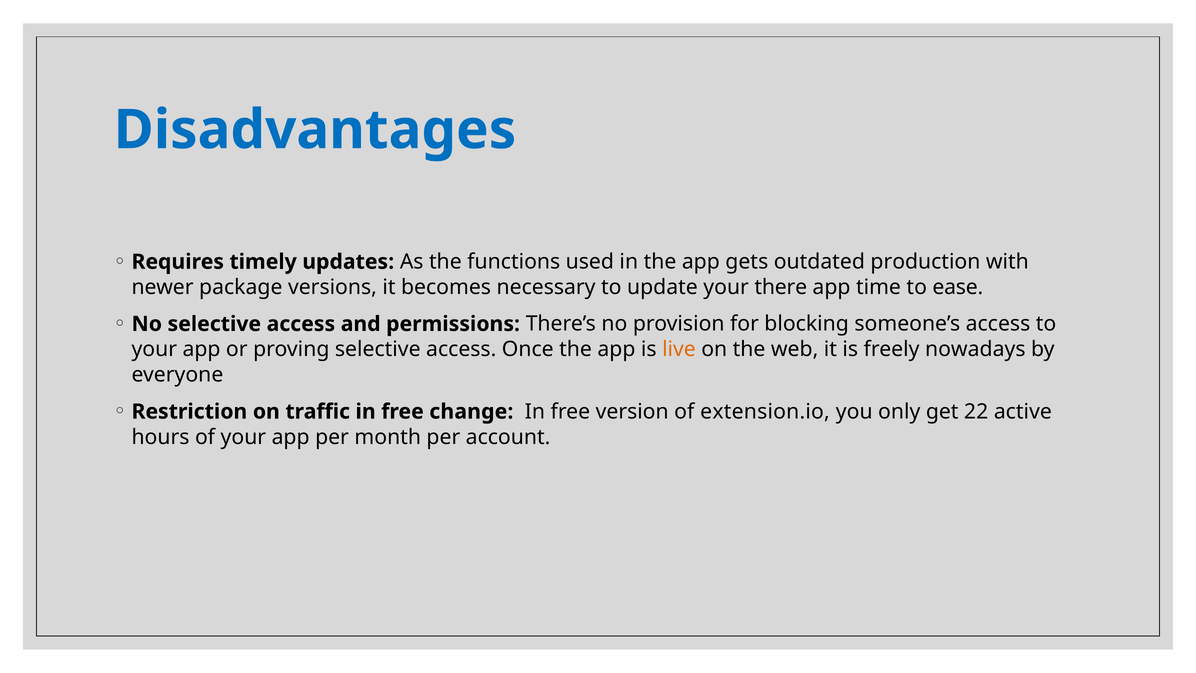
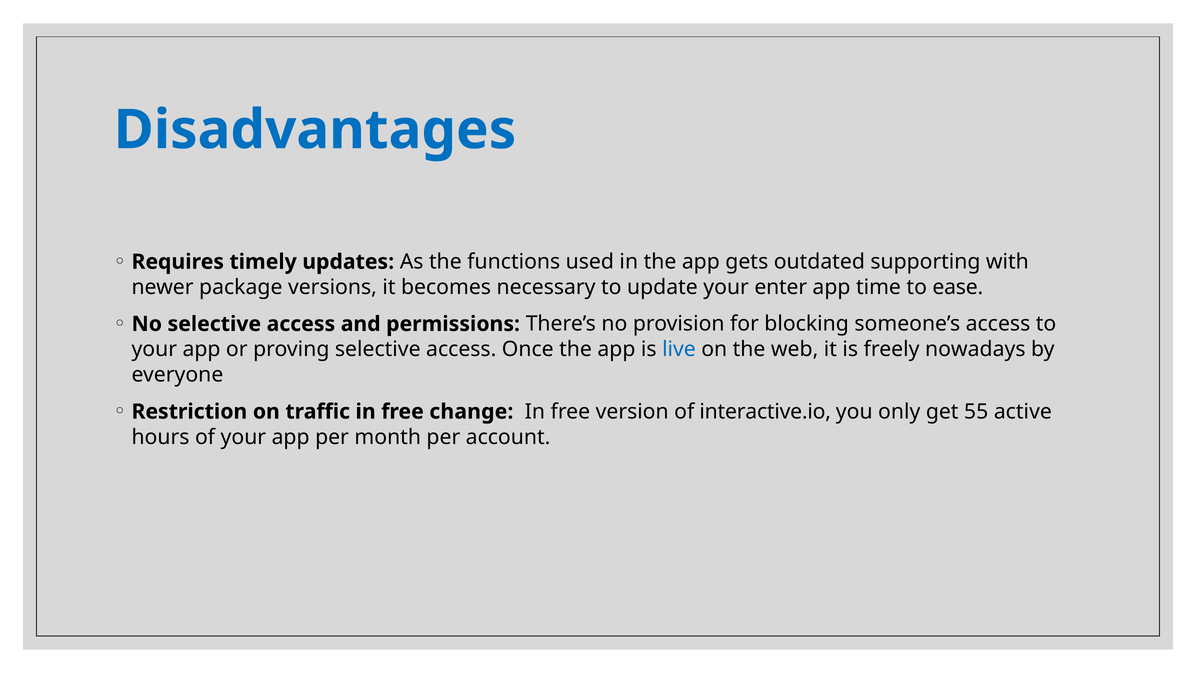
production: production -> supporting (925, 262)
there: there -> enter (781, 287)
live colour: orange -> blue (679, 349)
extension.io: extension.io -> interactive.io (765, 411)
22: 22 -> 55 (976, 411)
